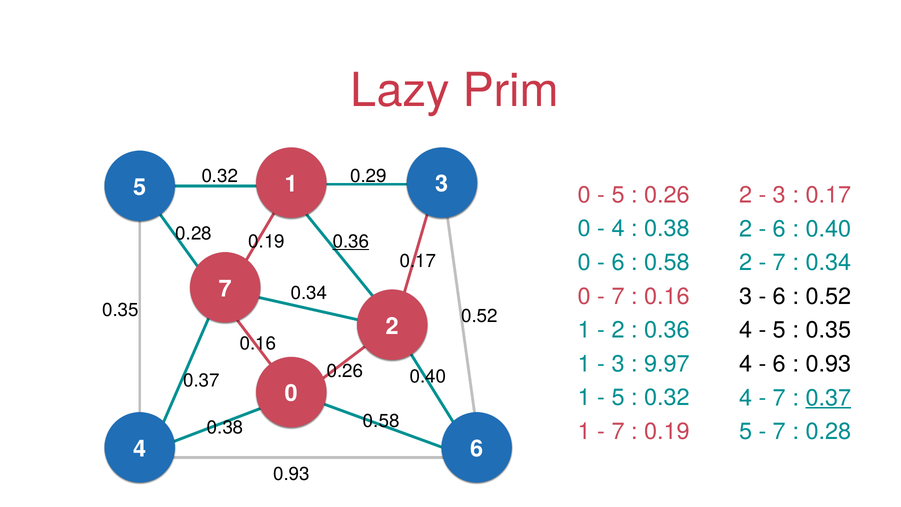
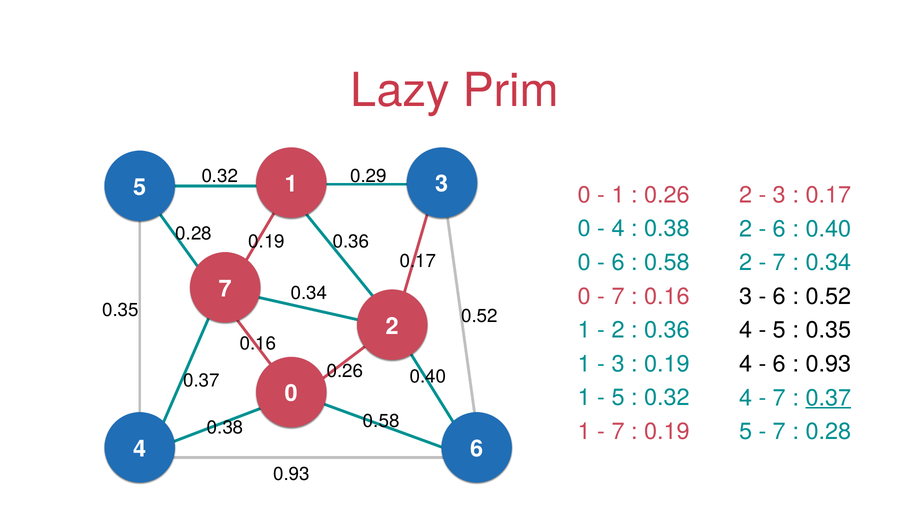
5: 5 -> 1 (618, 195)
0.36 underline: present -> none (351, 241)
9.97: 9.97 -> 0.19 (667, 364)
